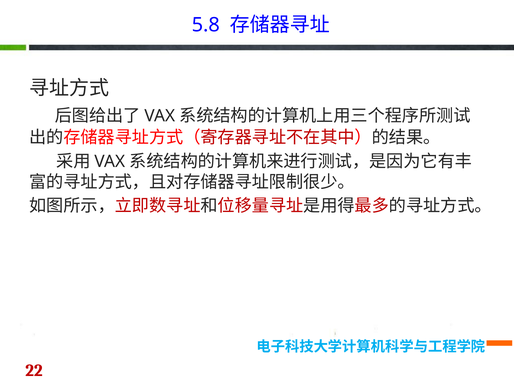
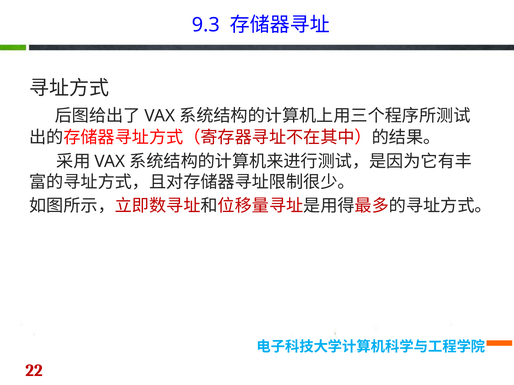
5.8: 5.8 -> 9.3 (206, 25)
